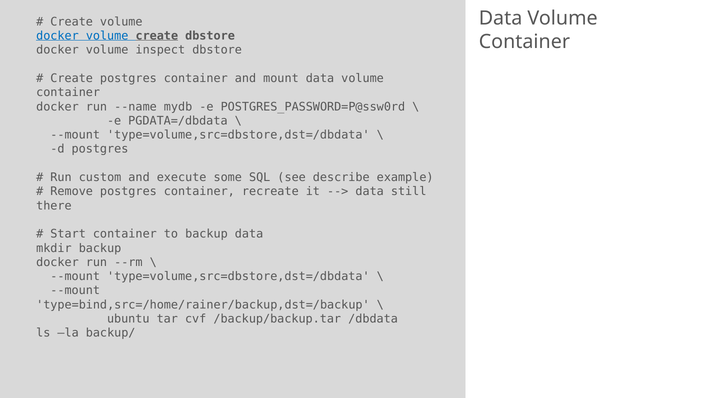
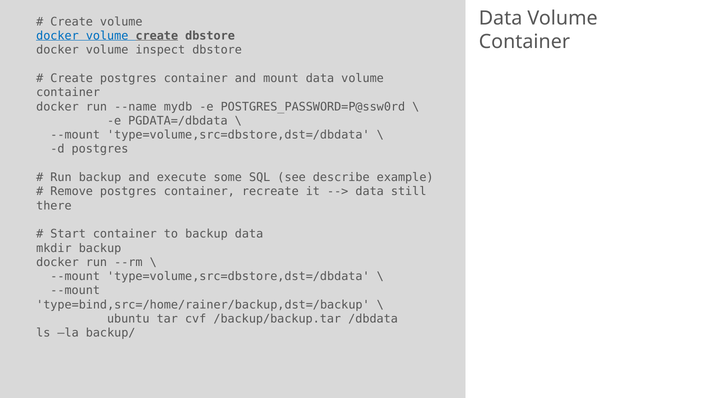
Run custom: custom -> backup (100, 177)
